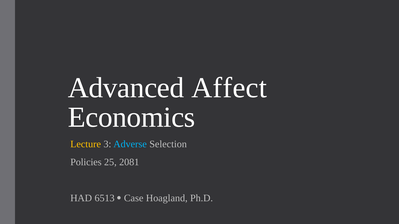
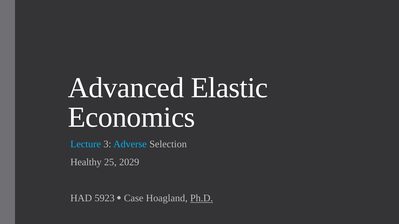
Affect: Affect -> Elastic (229, 88)
Lecture colour: yellow -> light blue (86, 144)
Policies: Policies -> Healthy (86, 162)
2081: 2081 -> 2029 (129, 162)
6513: 6513 -> 5923 (105, 199)
Ph.D underline: none -> present (202, 199)
